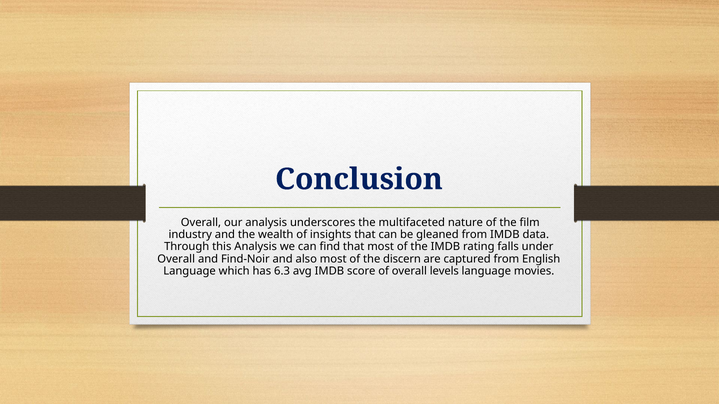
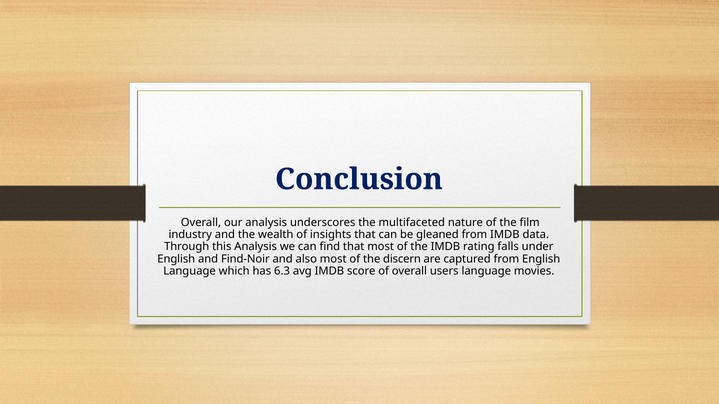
Overall: Overall -> English (176, 259)
levels: levels -> users (444, 271)
